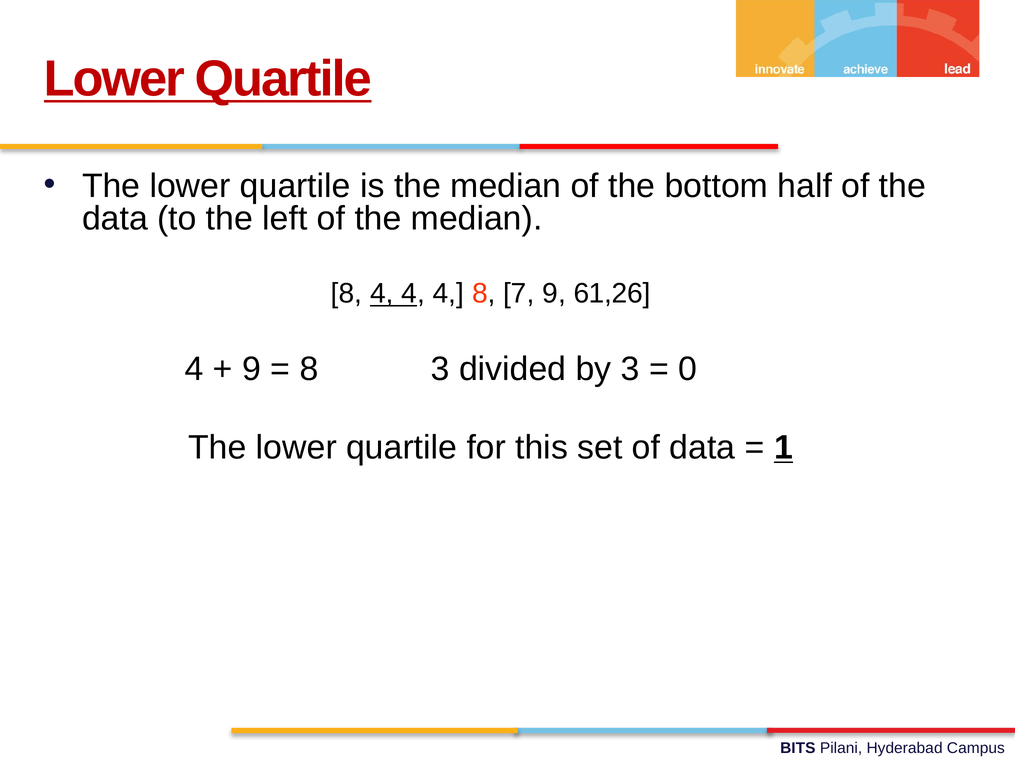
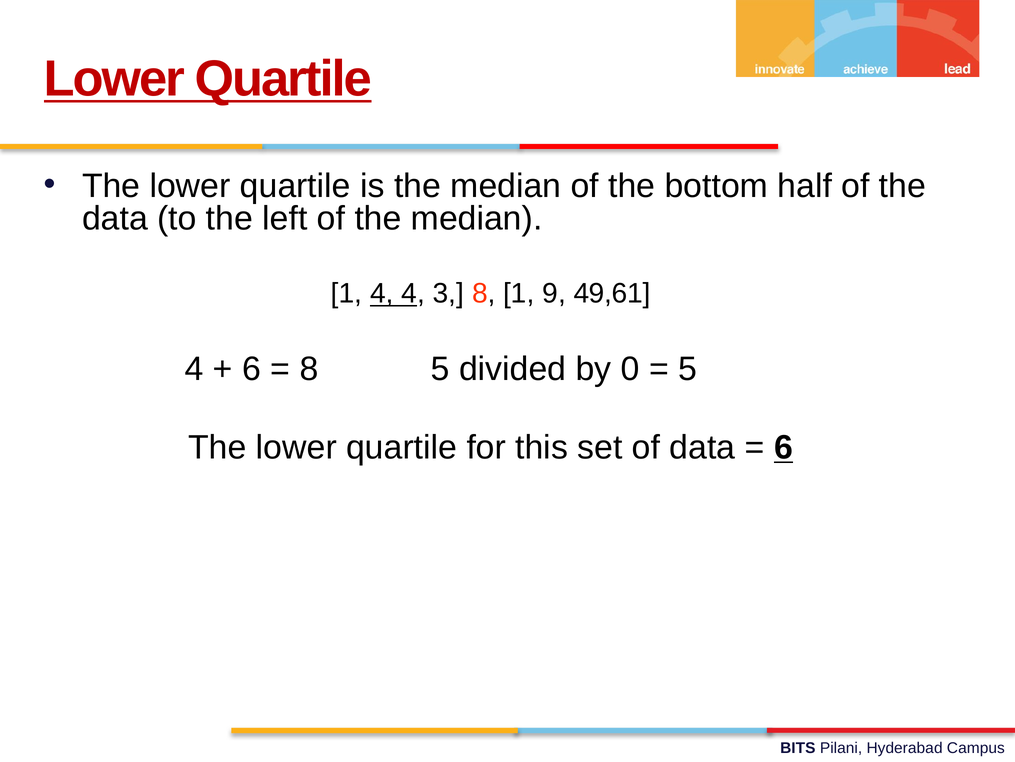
8: 8 -> 1 (347, 293)
4 4 4: 4 -> 3 (448, 293)
8 7: 7 -> 1 (519, 293)
61,26: 61,26 -> 49,61 (612, 293)
9: 9 -> 6 (252, 369)
8 3: 3 -> 5 (440, 369)
by 3: 3 -> 0 (630, 369)
0: 0 -> 5 (688, 369)
1: 1 -> 6 (783, 447)
